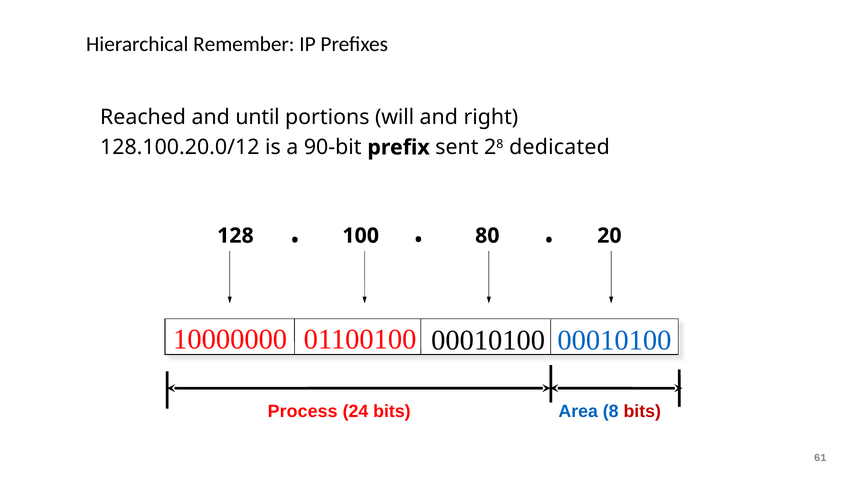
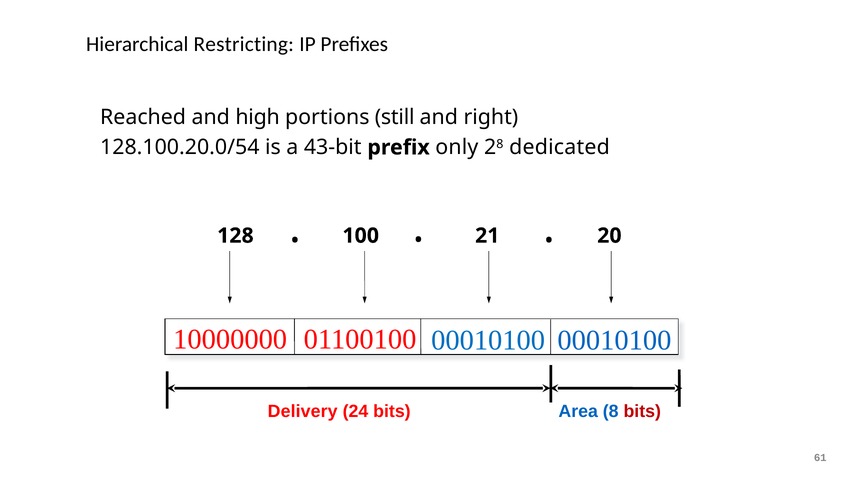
Remember: Remember -> Restricting (244, 44)
until: until -> high (258, 117)
will: will -> still (395, 117)
128.100.20.0/12: 128.100.20.0/12 -> 128.100.20.0/54 (180, 148)
90-bit: 90-bit -> 43-bit (333, 148)
sent: sent -> only (457, 148)
80: 80 -> 21 (487, 236)
00010100 colour: black -> blue (488, 341)
Process: Process -> Delivery (303, 412)
